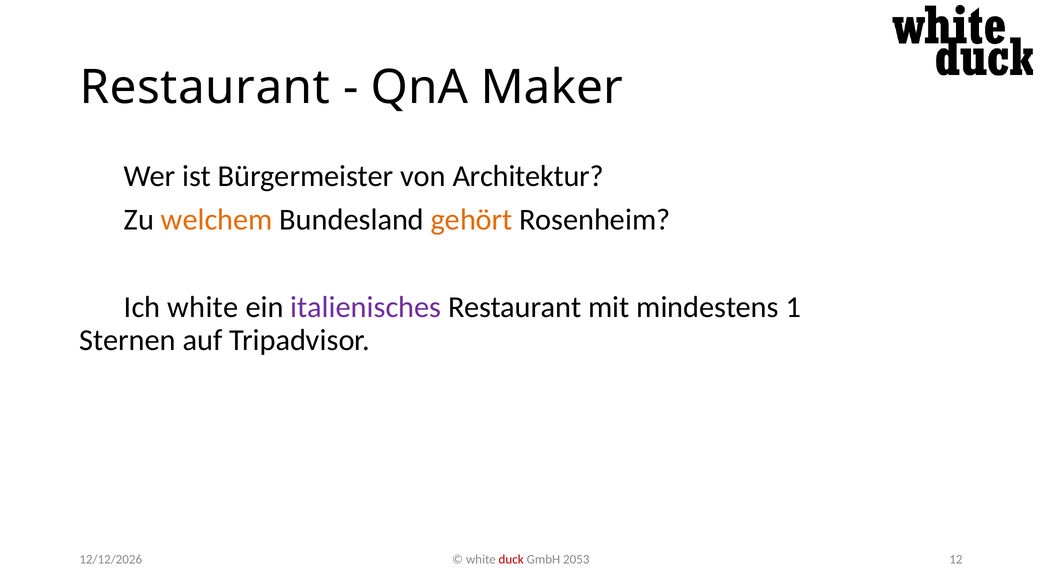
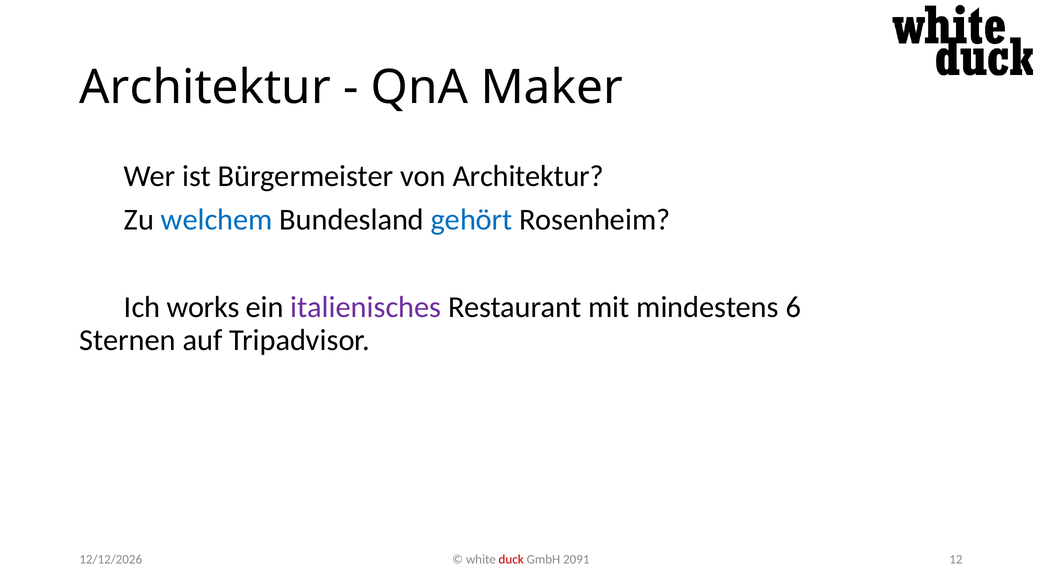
Restaurant: Restaurant -> Architektur (205, 88)
welchem colour: orange -> blue (217, 220)
gehört colour: orange -> blue (472, 220)
white: white -> works (203, 307)
1: 1 -> 6 (793, 307)
2053: 2053 -> 2091 (576, 560)
